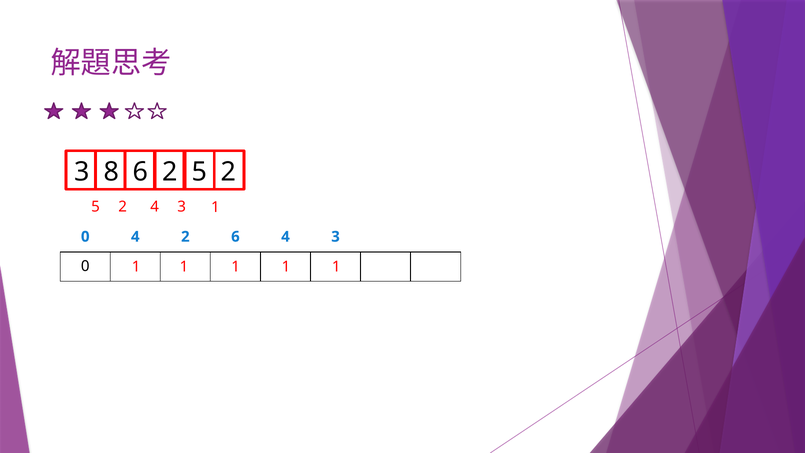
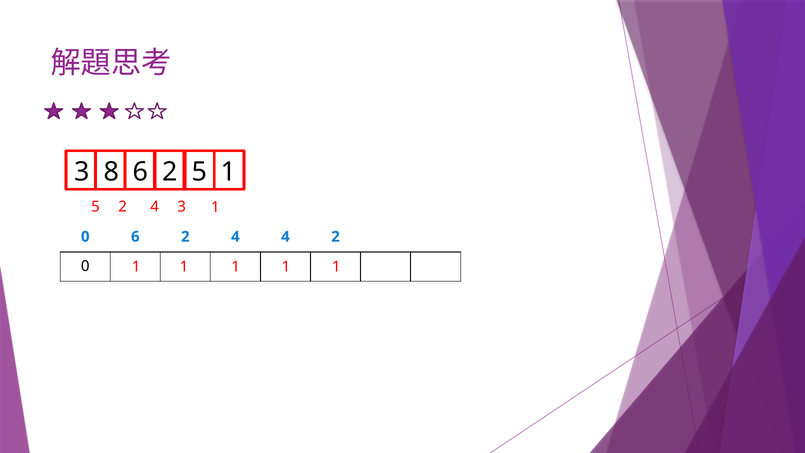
2: 2 -> 1 (228, 172)
0 4: 4 -> 6 (135, 237)
2 6: 6 -> 4 (235, 237)
4 3: 3 -> 2 (336, 237)
